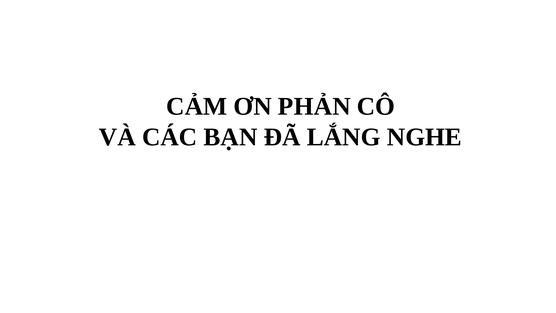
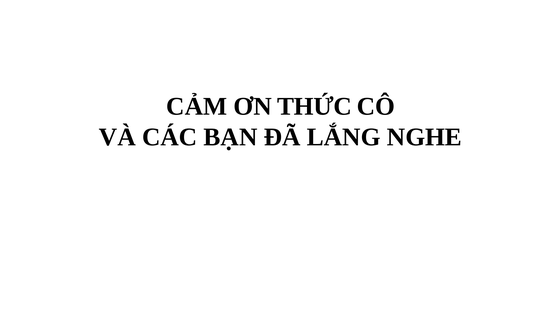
PHẢN: PHẢN -> THỨC (315, 106)
